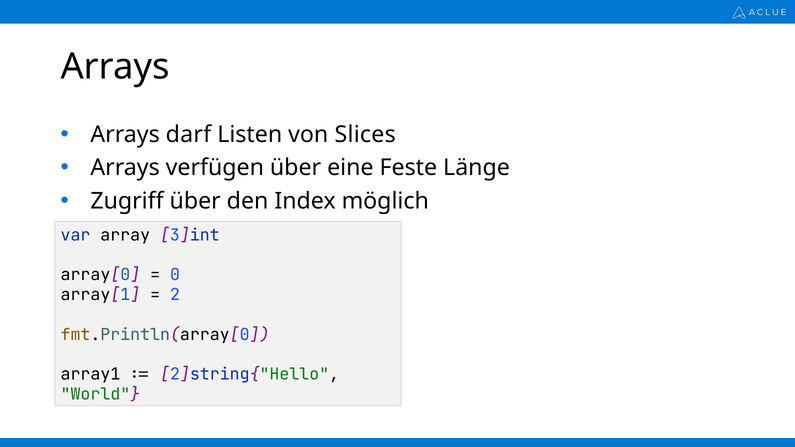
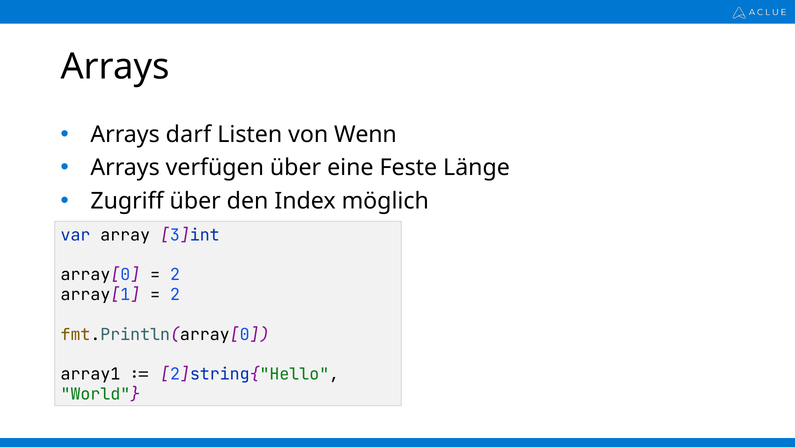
Slices: Slices -> Wenn (365, 134)
0: 0 -> 2 (175, 275)
